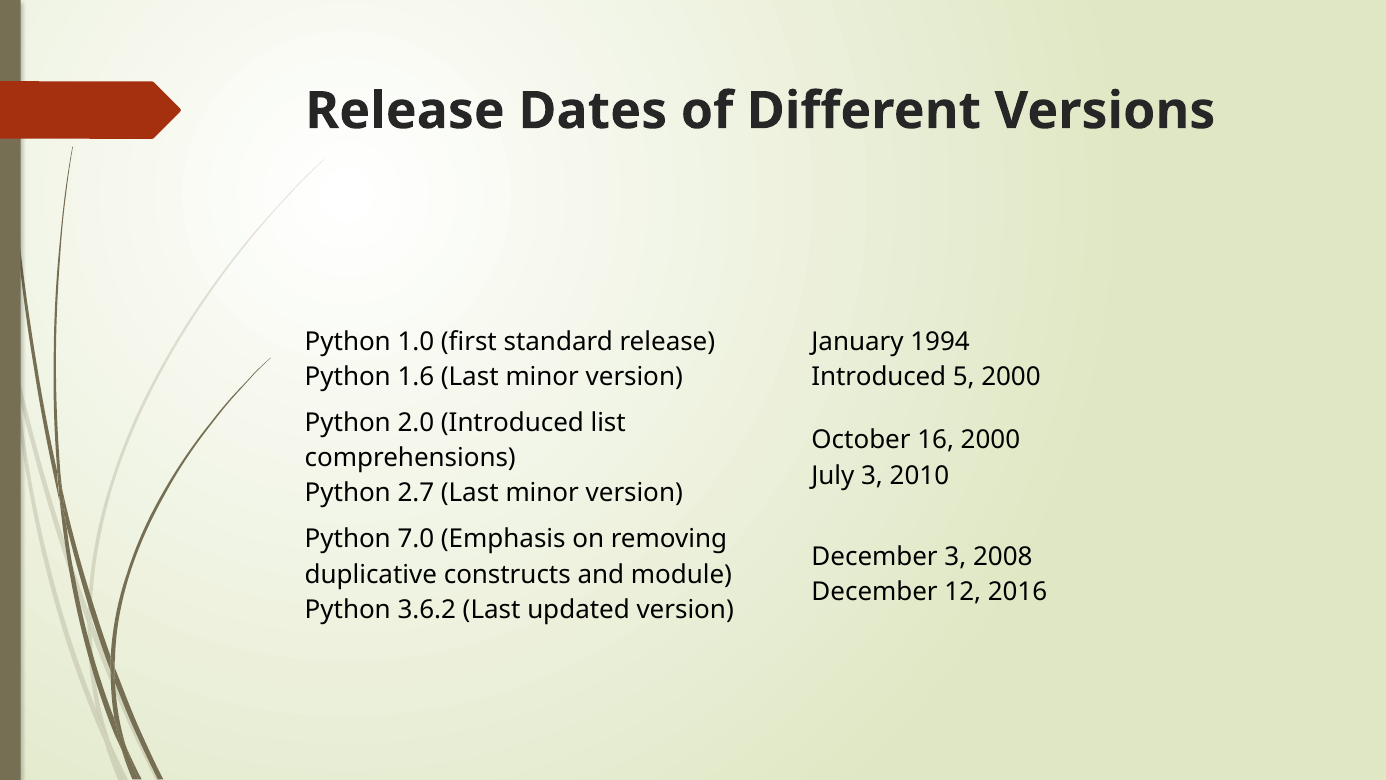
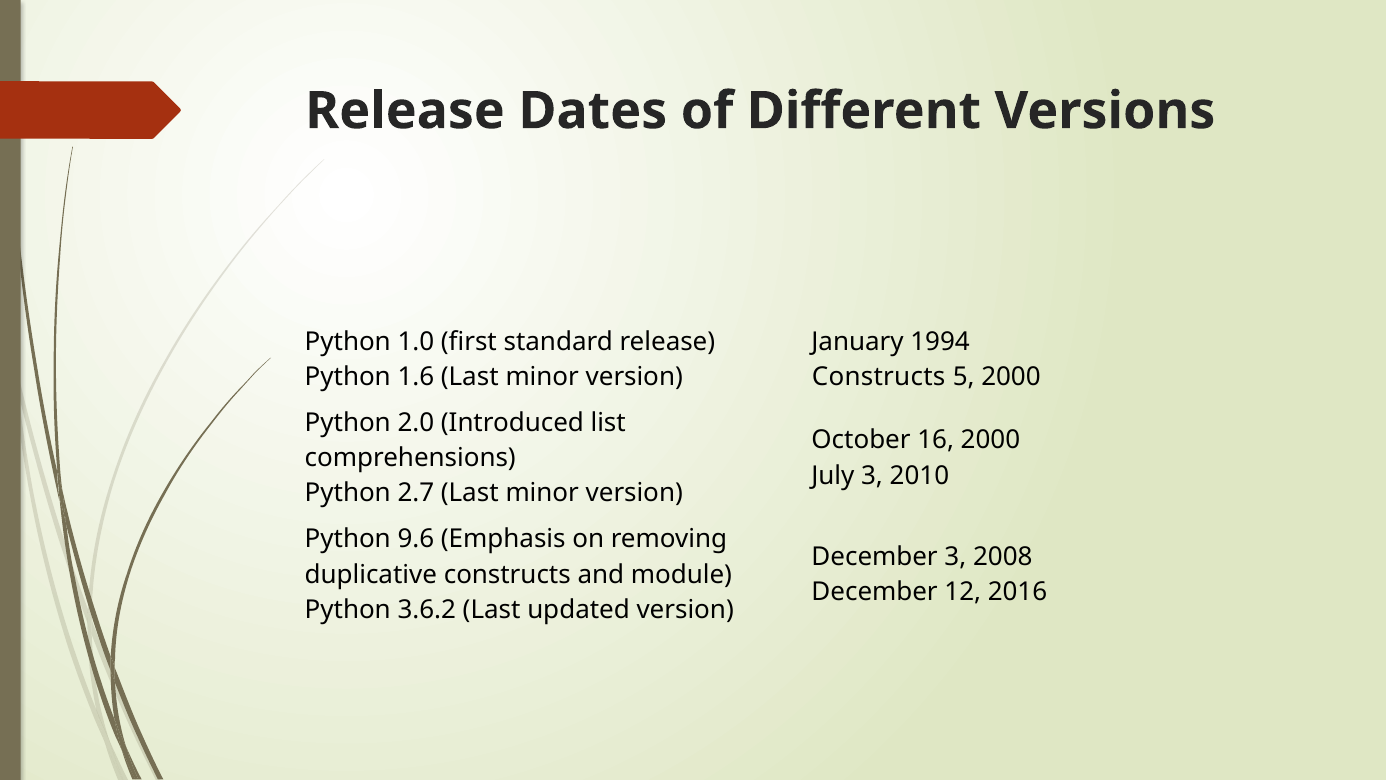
Introduced: Introduced -> Constructs (879, 377)
7.0: 7.0 -> 9.6 (416, 539)
